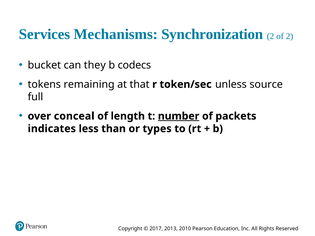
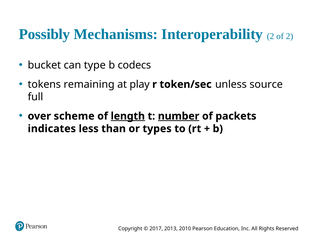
Services: Services -> Possibly (44, 34)
Synchronization: Synchronization -> Interoperability (212, 34)
they: they -> type (95, 65)
that: that -> play (140, 84)
conceal: conceal -> scheme (74, 116)
length underline: none -> present (128, 116)
